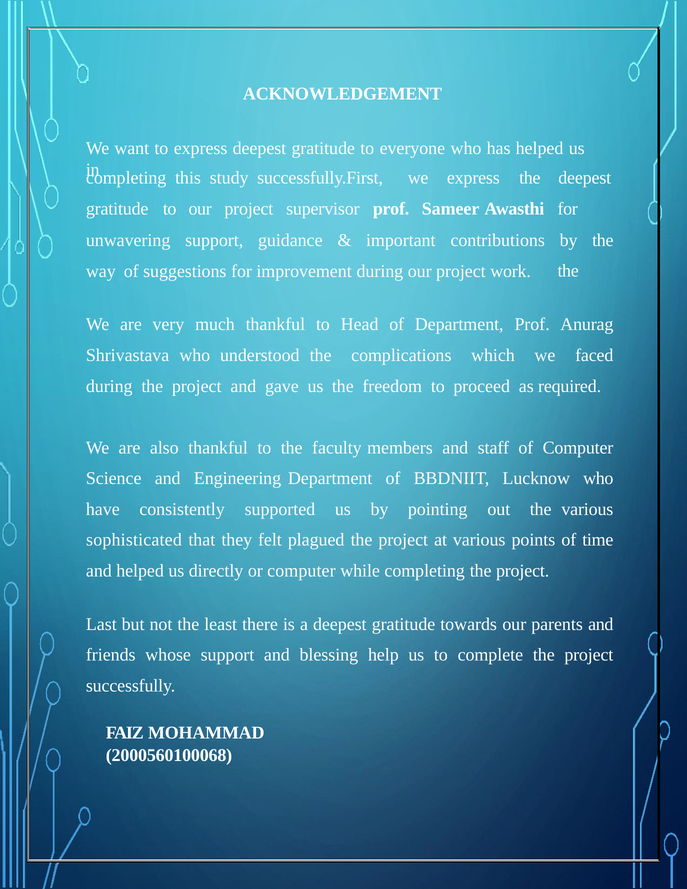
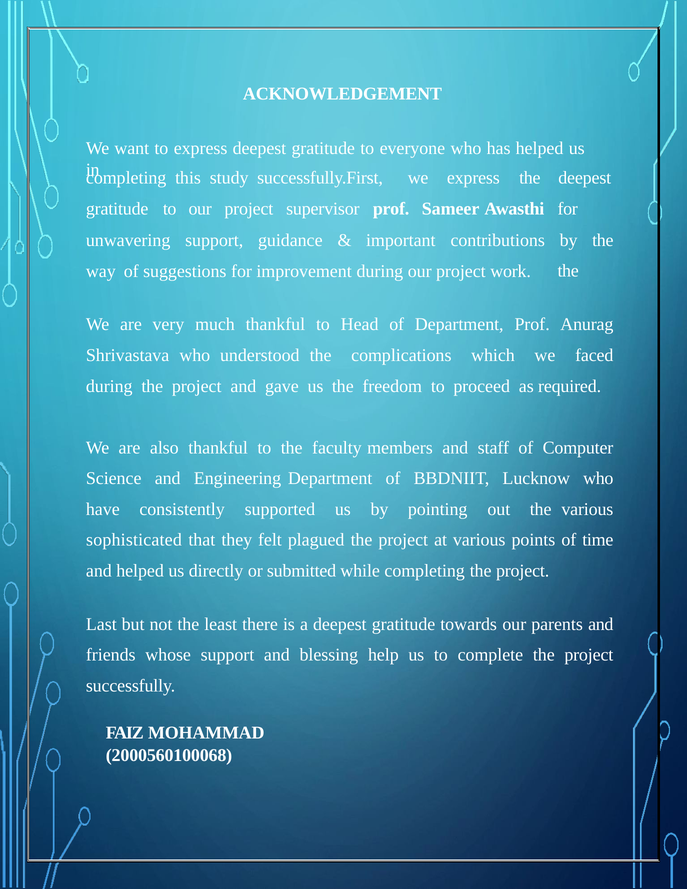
or computer: computer -> submitted (302, 571)
